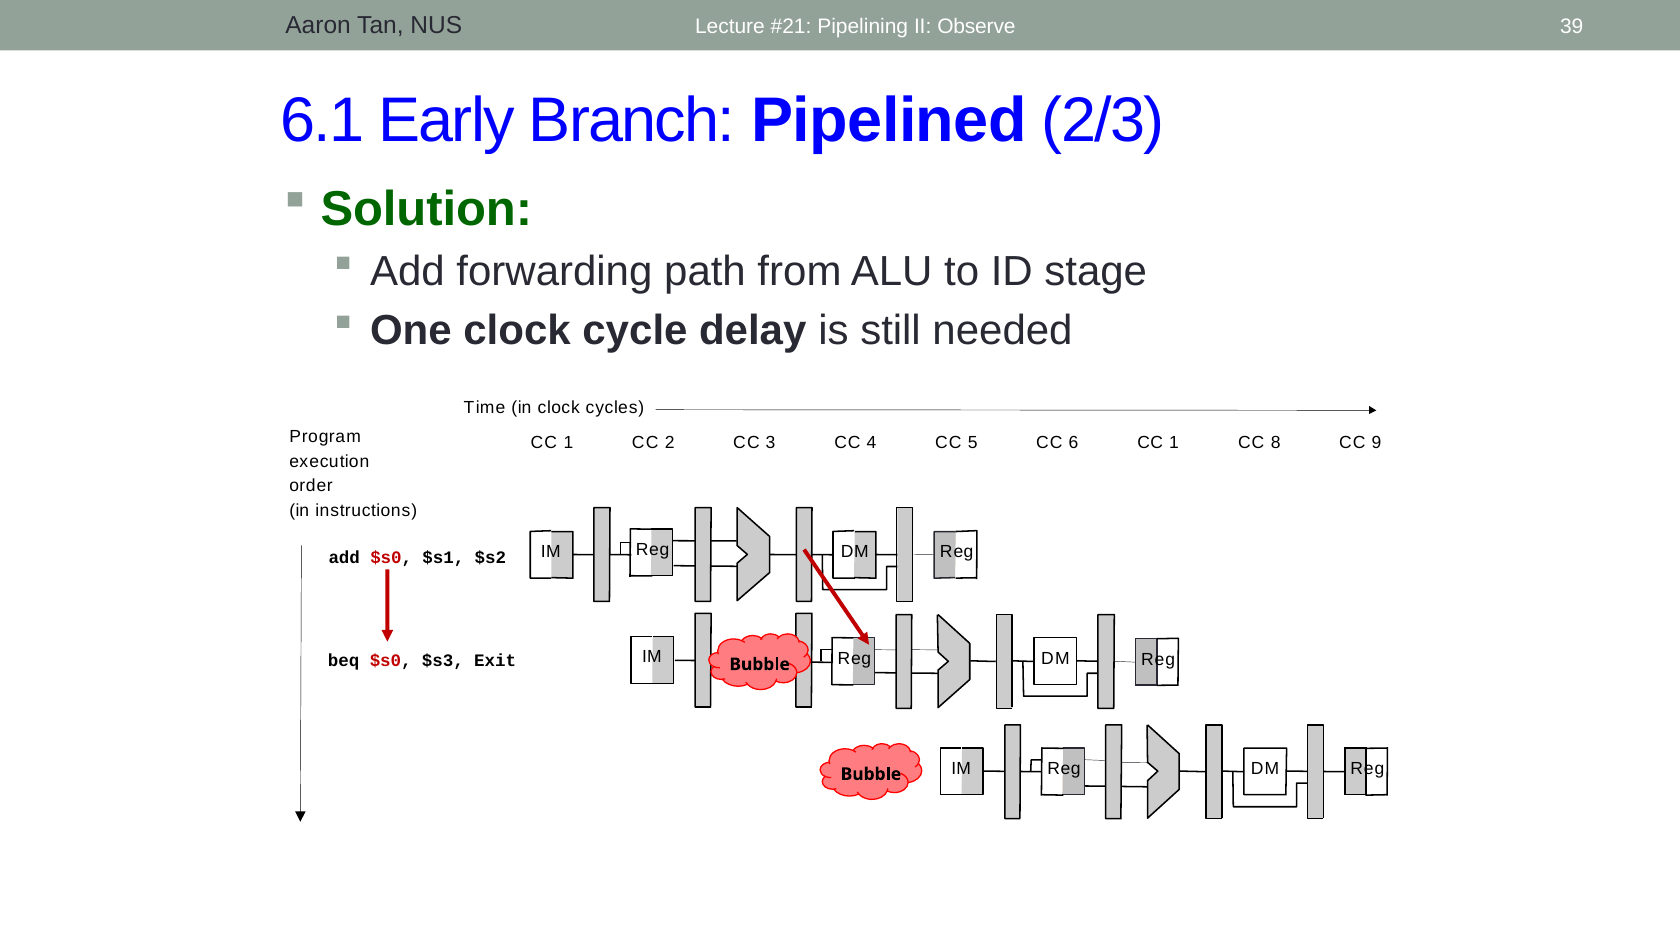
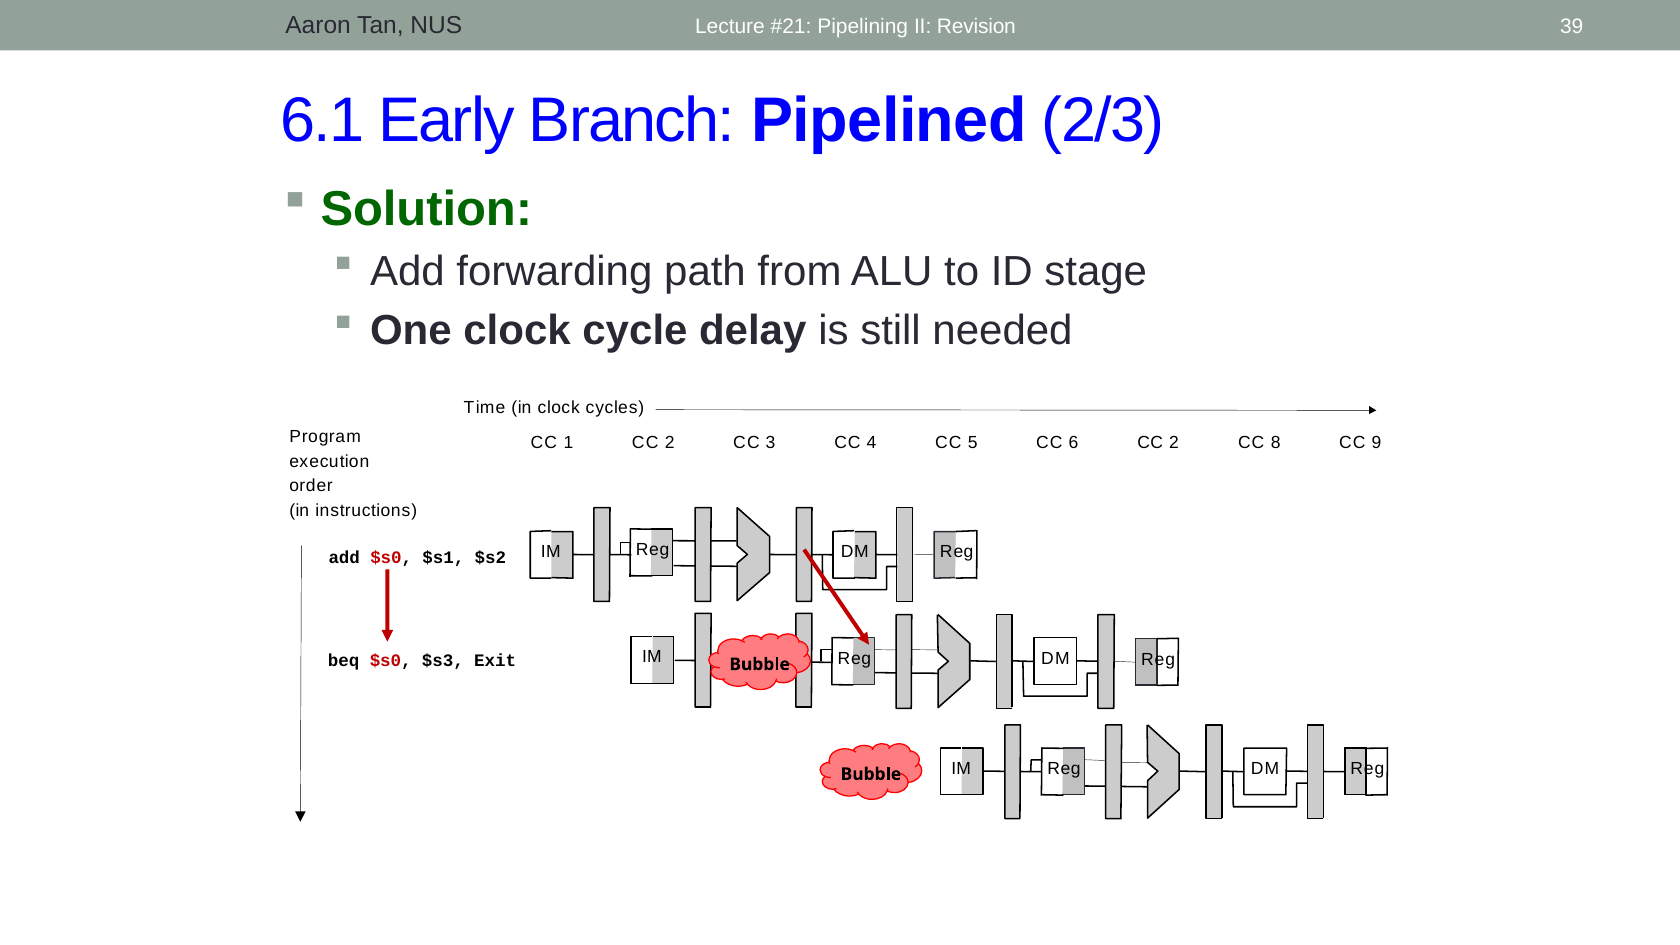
Observe: Observe -> Revision (976, 27)
1: 1 -> 2 (1174, 443)
